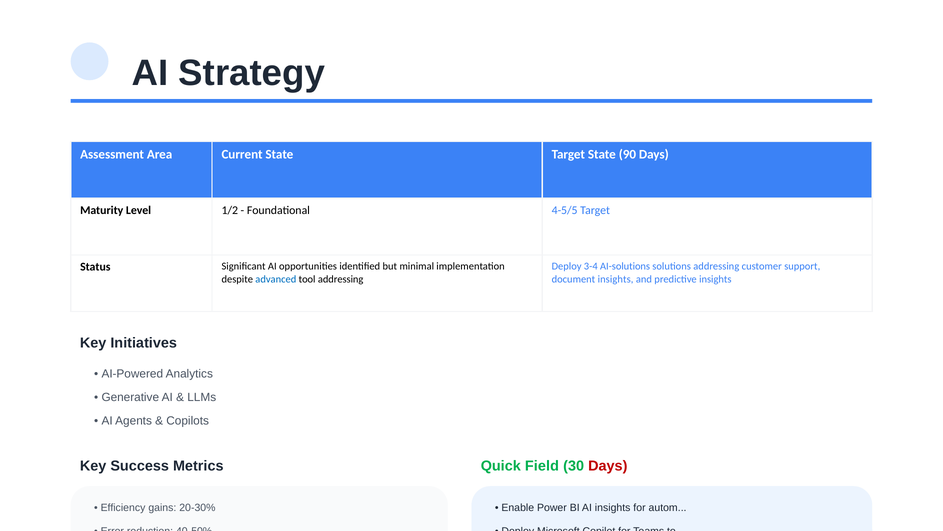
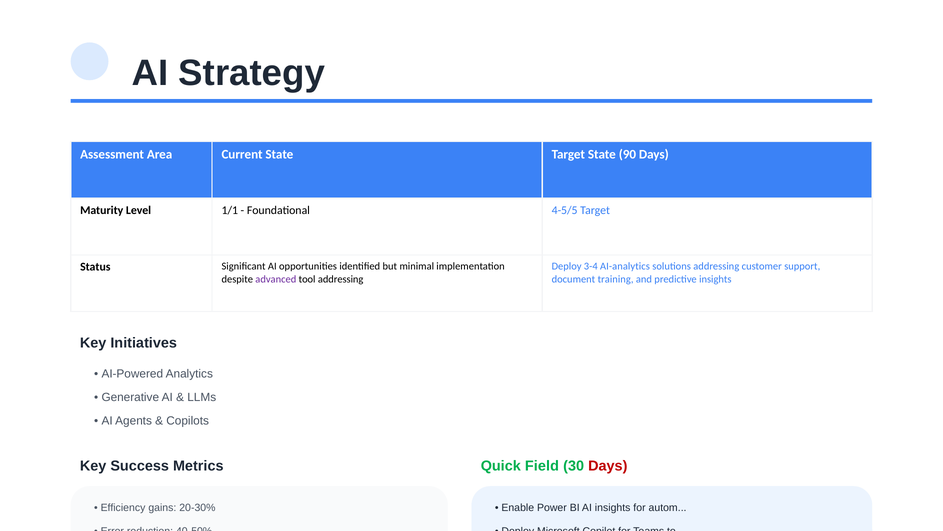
1/2: 1/2 -> 1/1 (230, 210)
AI-solutions: AI-solutions -> AI-analytics (625, 266)
advanced colour: blue -> purple (276, 279)
document insights: insights -> training (616, 279)
